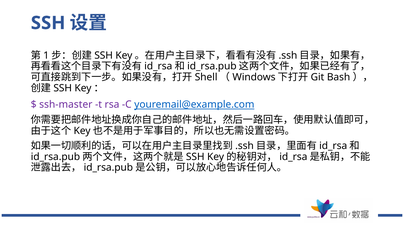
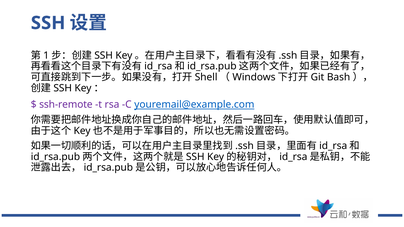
ssh-master: ssh-master -> ssh-remote (66, 105)
